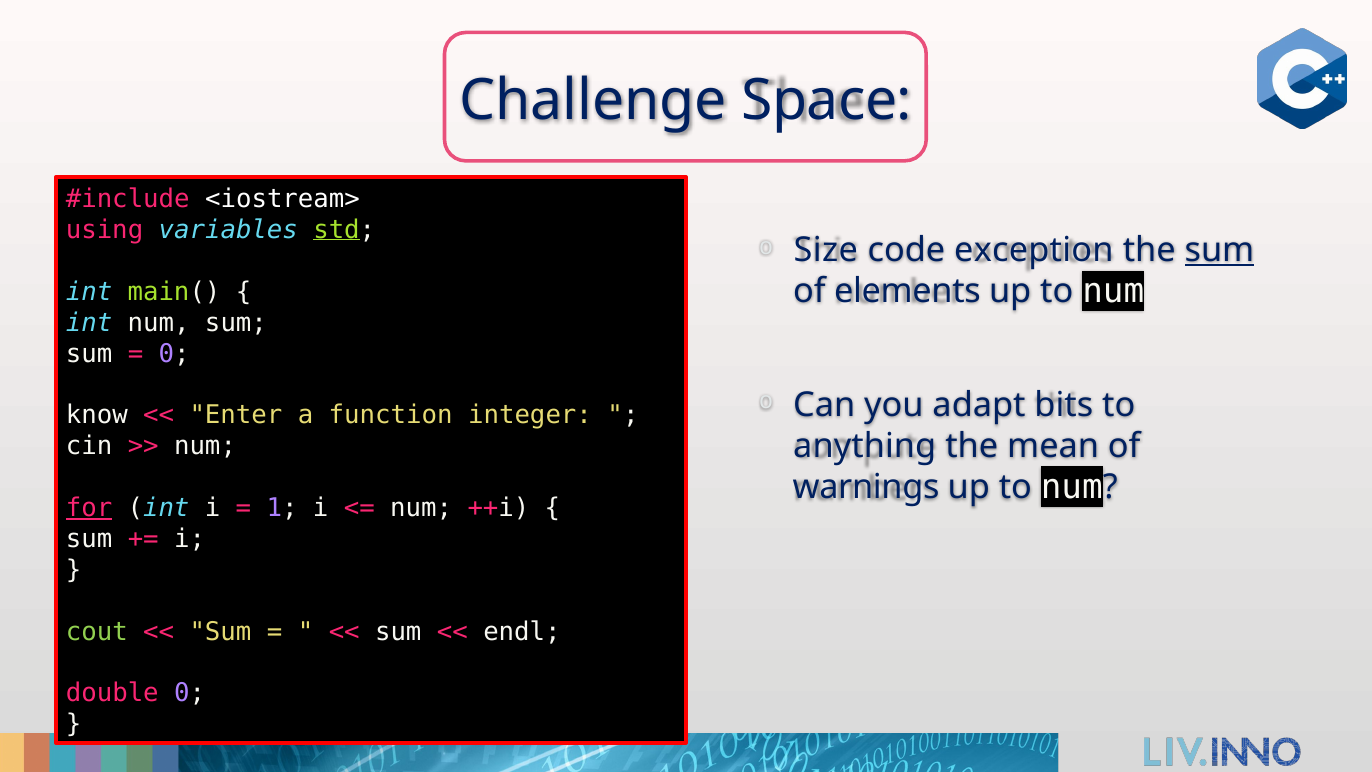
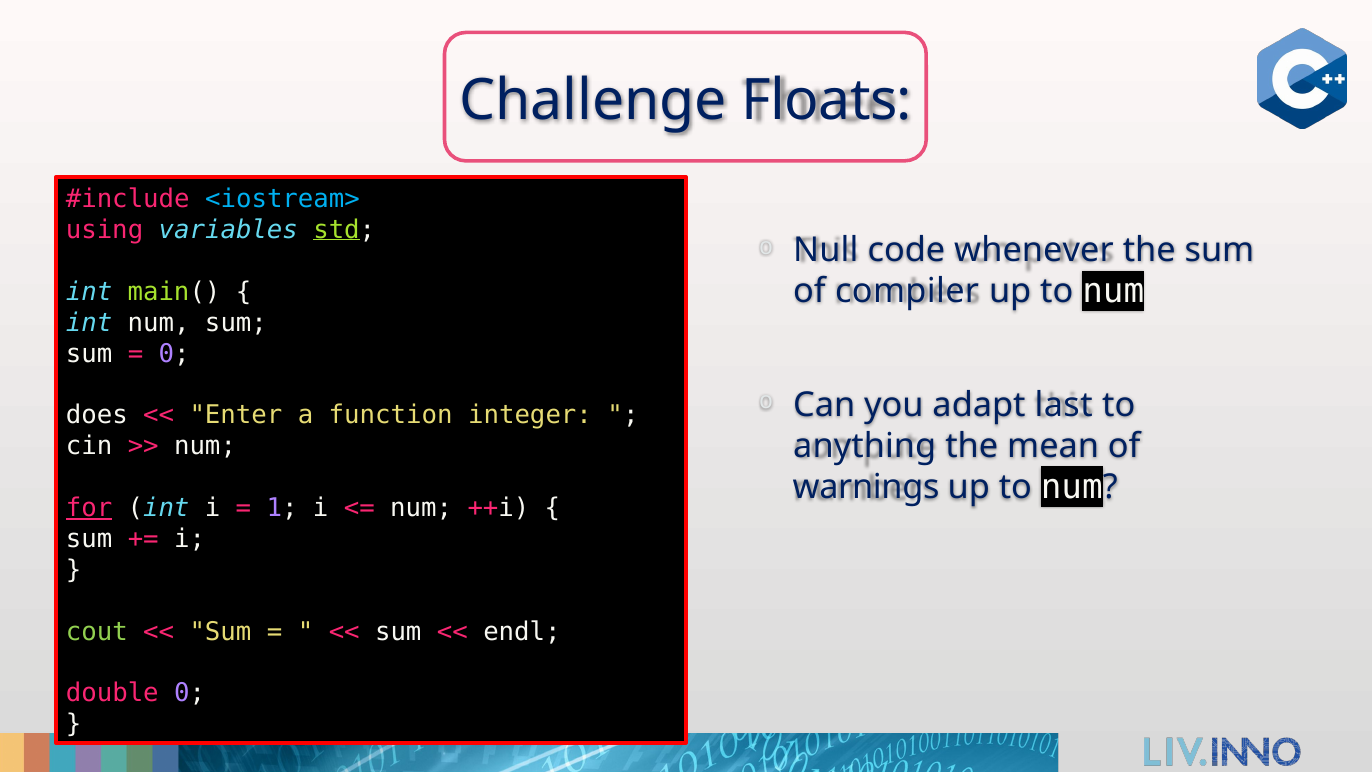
Space: Space -> Floats (827, 101)
<iostream> colour: white -> light blue (282, 199)
Size: Size -> Null (826, 250)
exception: exception -> whenever (1034, 250)
sum underline: present -> none (1219, 250)
elements: elements -> compiler (907, 291)
bits: bits -> last (1064, 405)
know: know -> does (97, 415)
